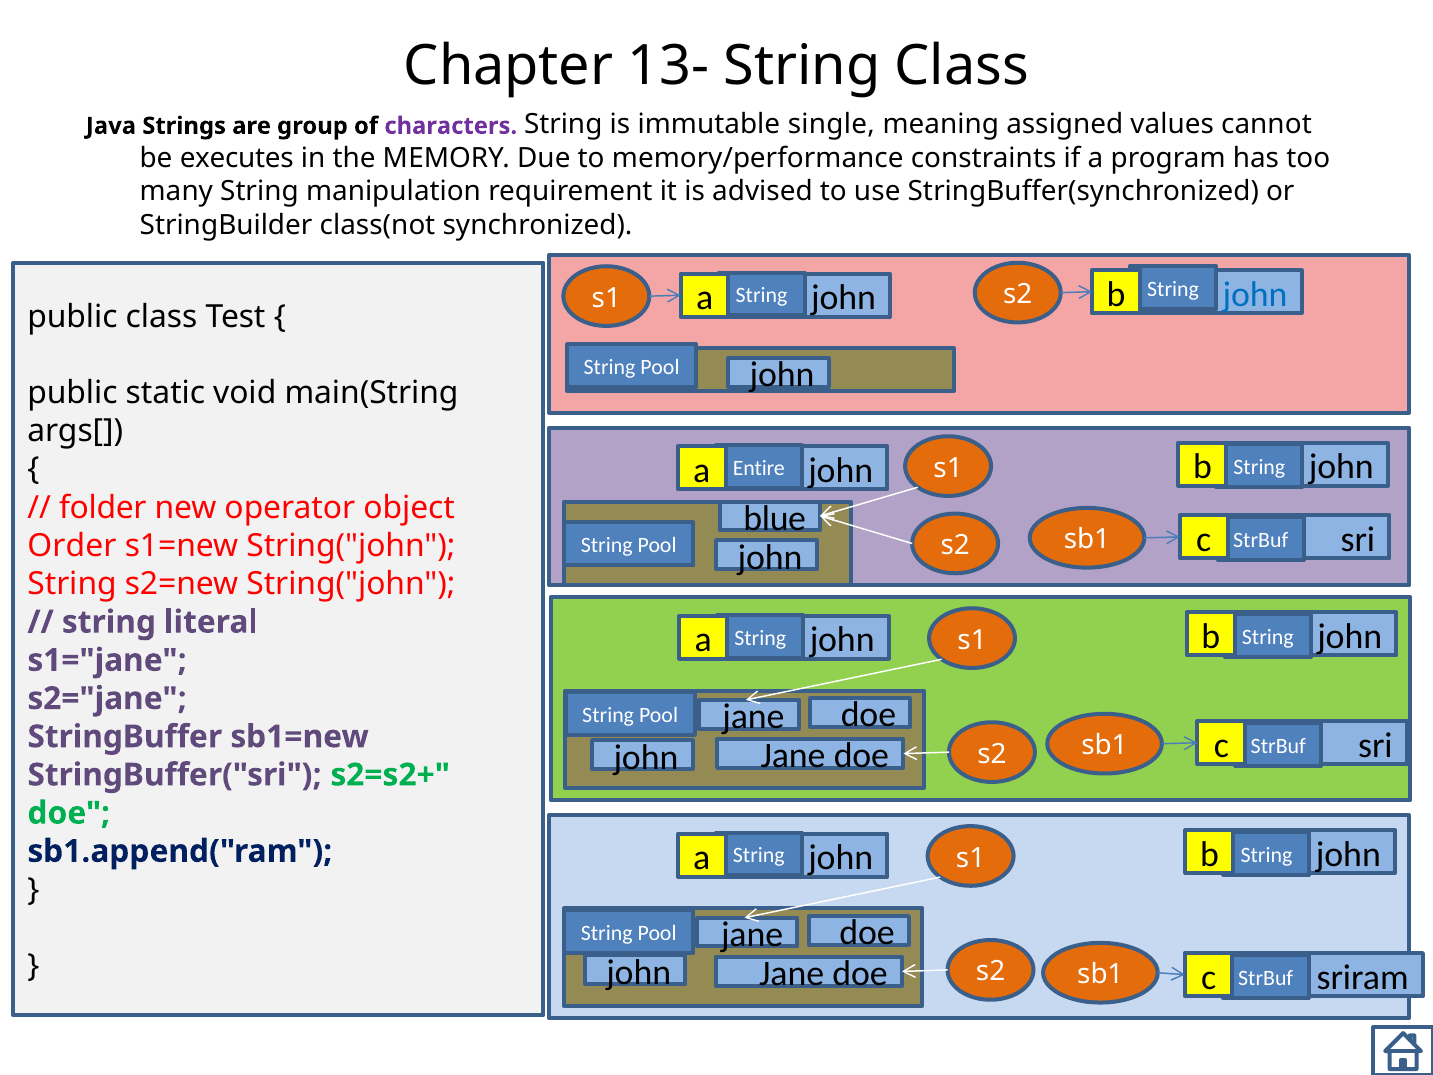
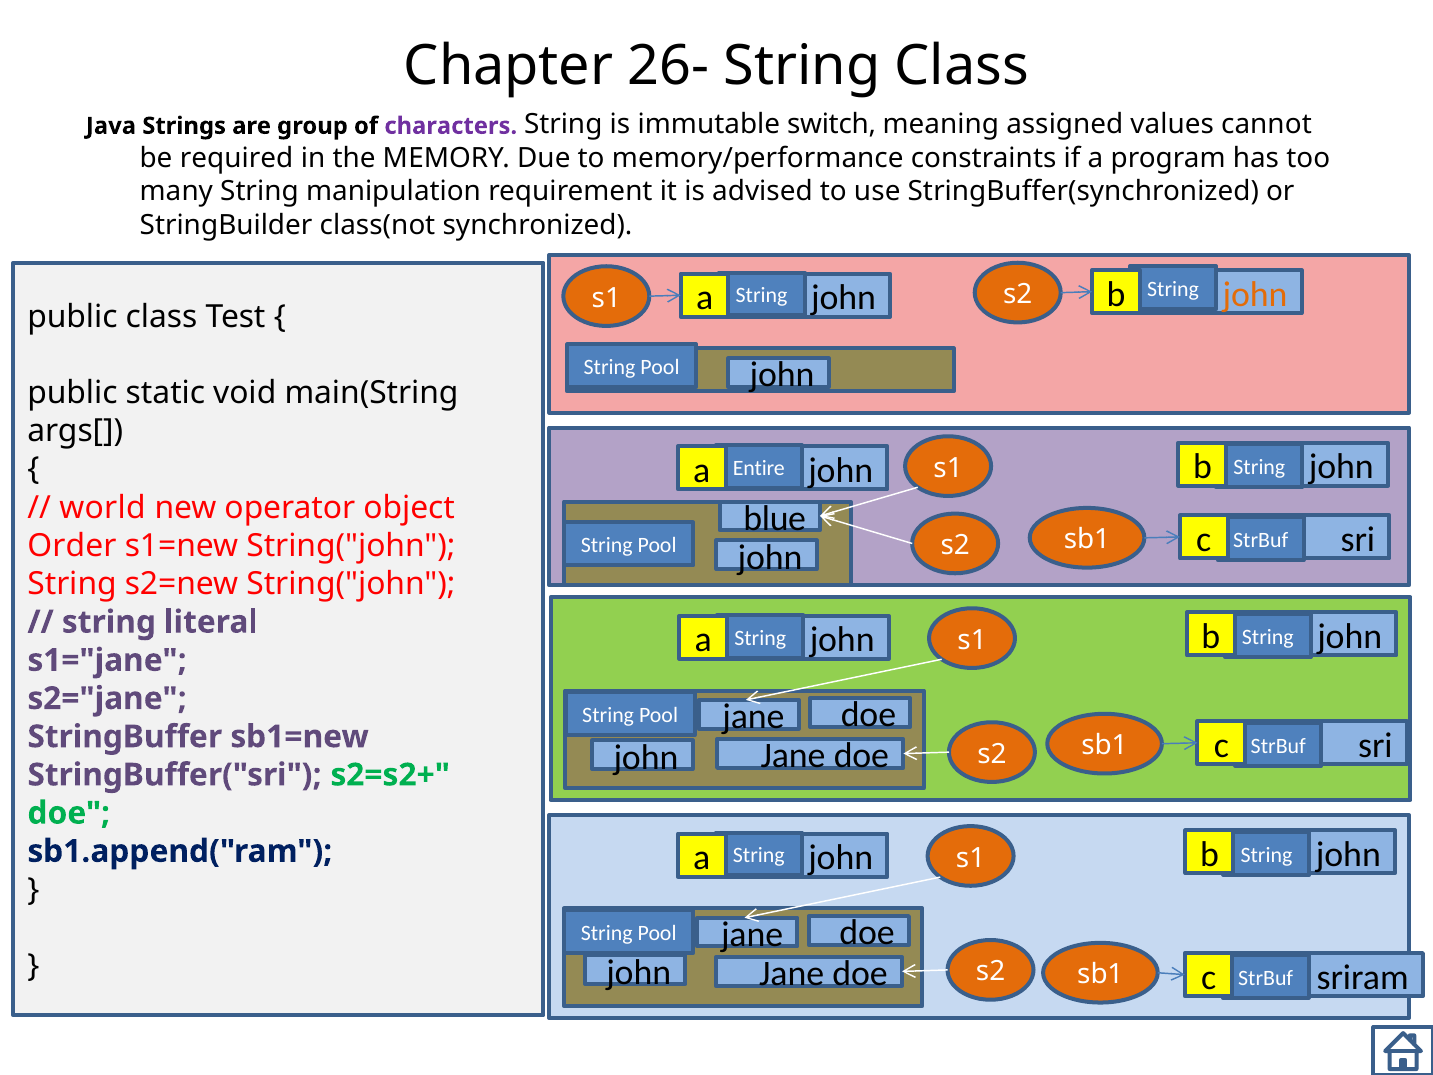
13-: 13- -> 26- (669, 66)
single: single -> switch (832, 125)
executes: executes -> required (237, 158)
john colour: blue -> orange (1255, 294)
folder: folder -> world (103, 507)
